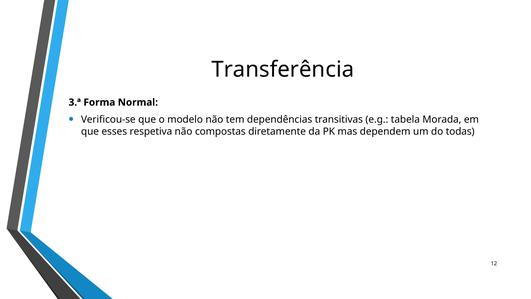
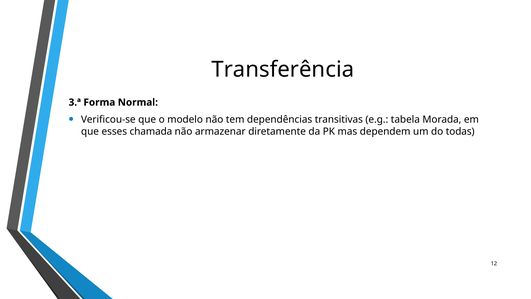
respetiva: respetiva -> chamada (151, 131)
compostas: compostas -> armazenar (220, 131)
